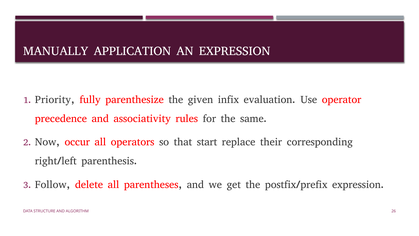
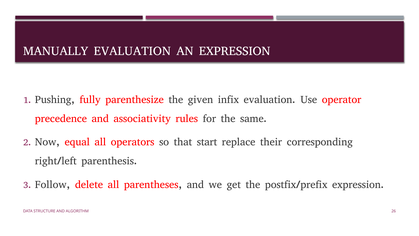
MANUALLY APPLICATION: APPLICATION -> EVALUATION (132, 51)
Priority: Priority -> Pushing (55, 100)
occur: occur -> equal (77, 142)
